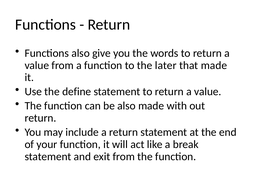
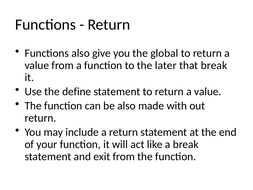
words: words -> global (164, 53)
that made: made -> break (214, 65)
